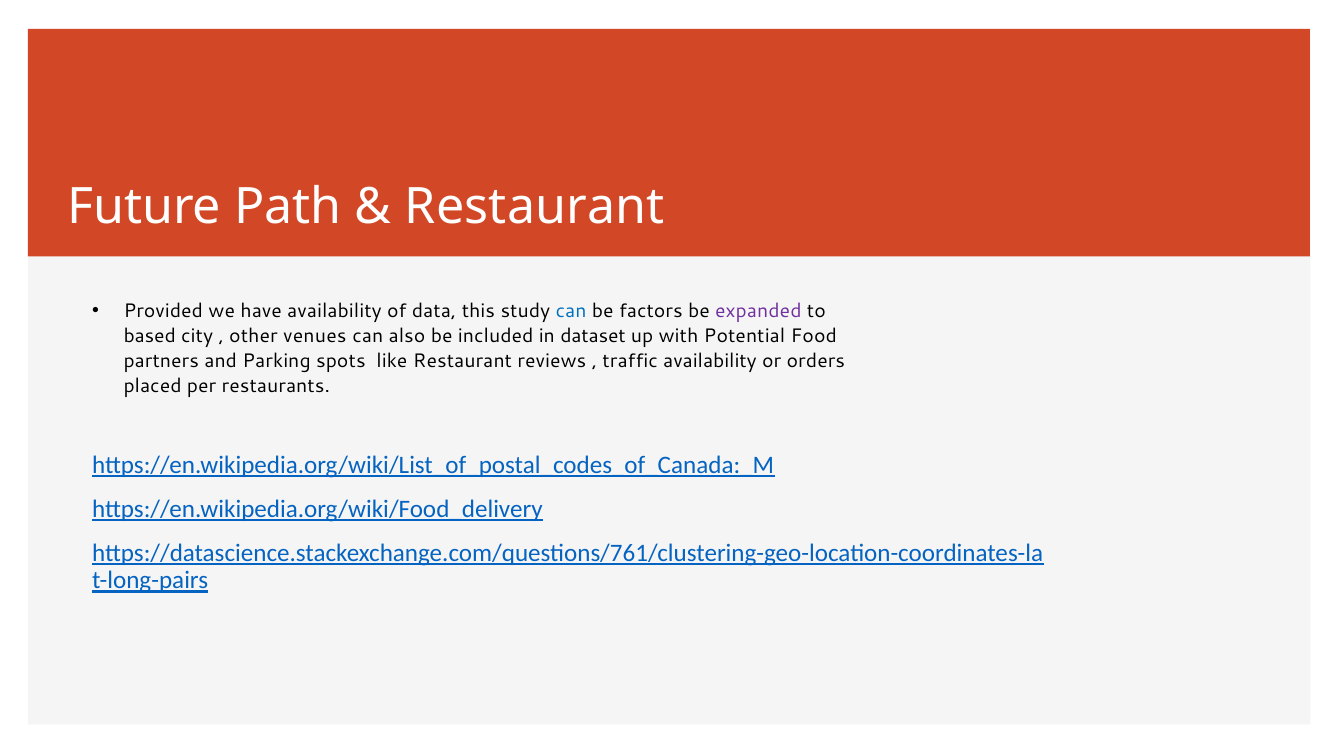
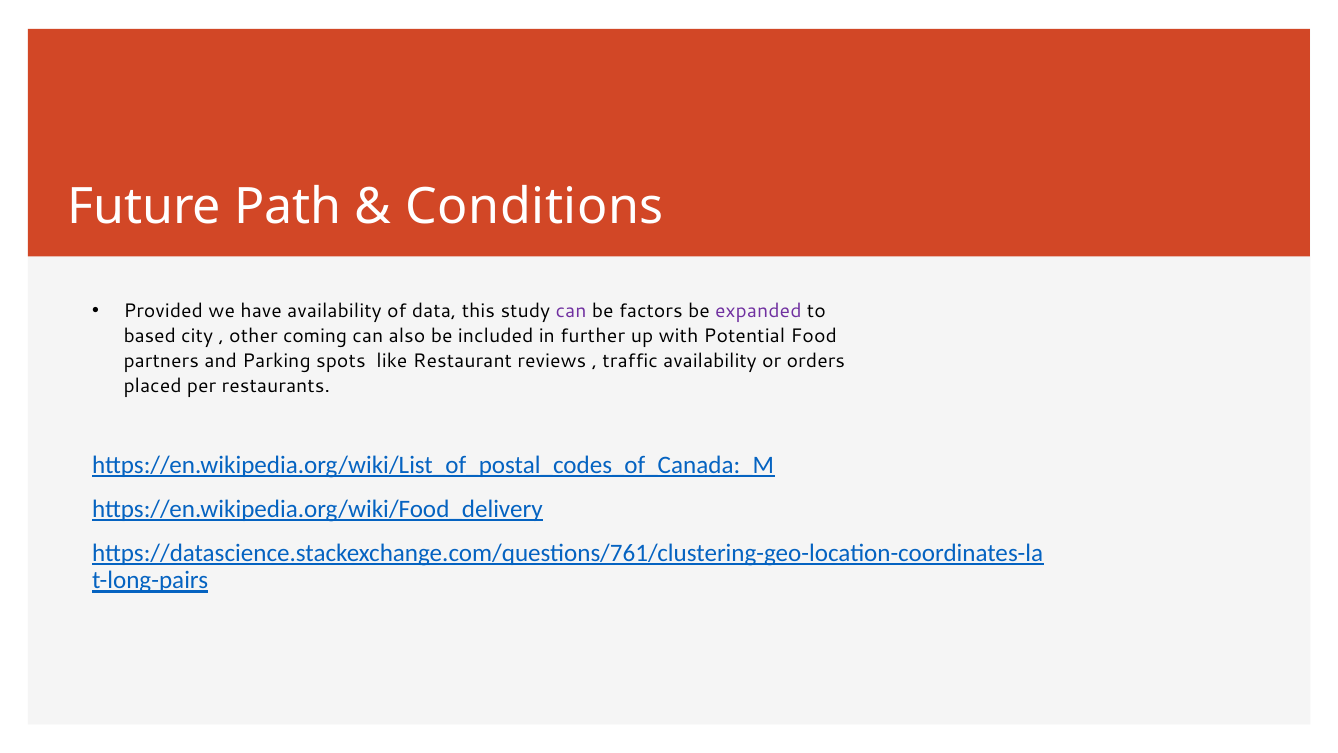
Restaurant: Restaurant -> Conditions (535, 207)
can colour: blue -> purple (571, 311)
venues: venues -> coming (315, 336)
dataset: dataset -> further (593, 336)
